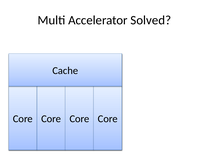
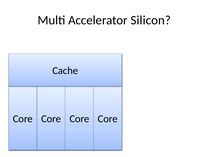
Solved: Solved -> Silicon (151, 20)
